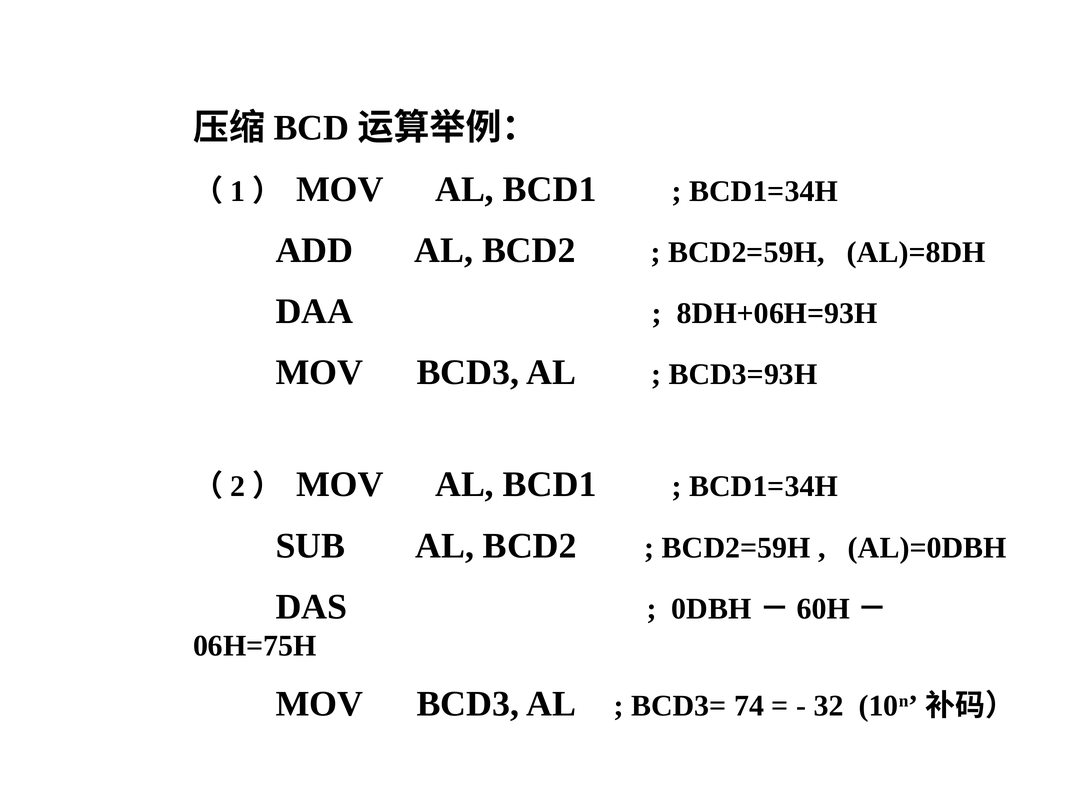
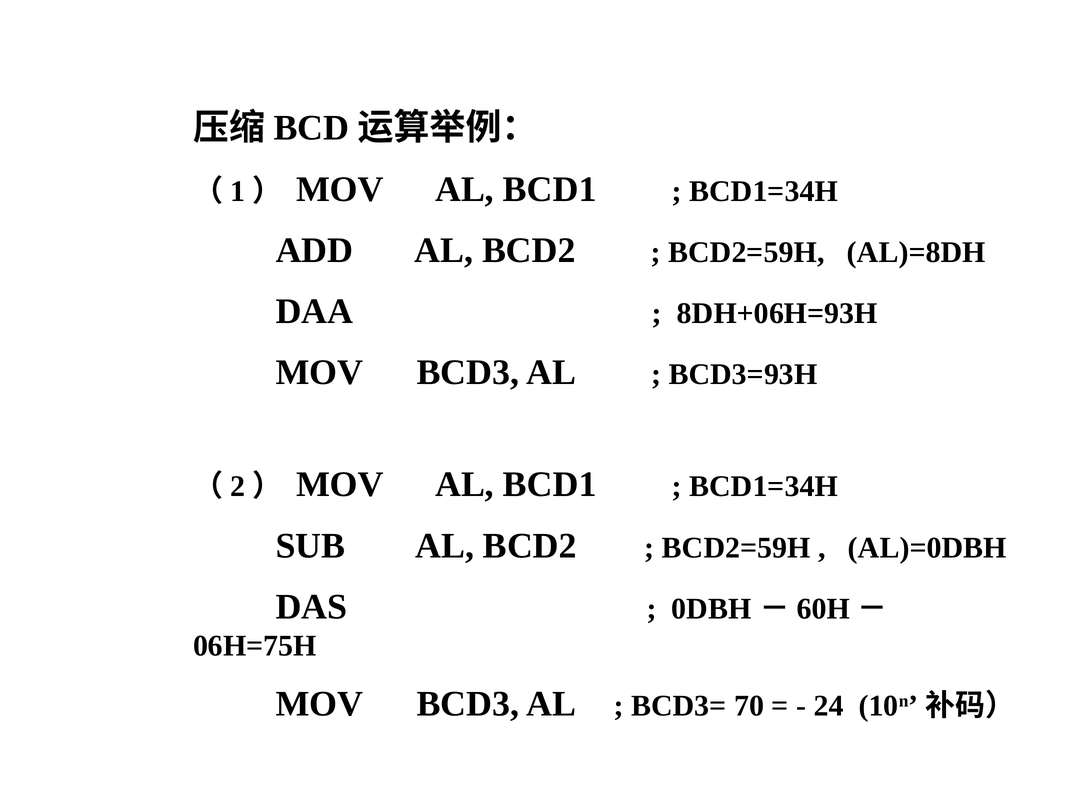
74: 74 -> 70 (749, 705)
32: 32 -> 24 (829, 705)
